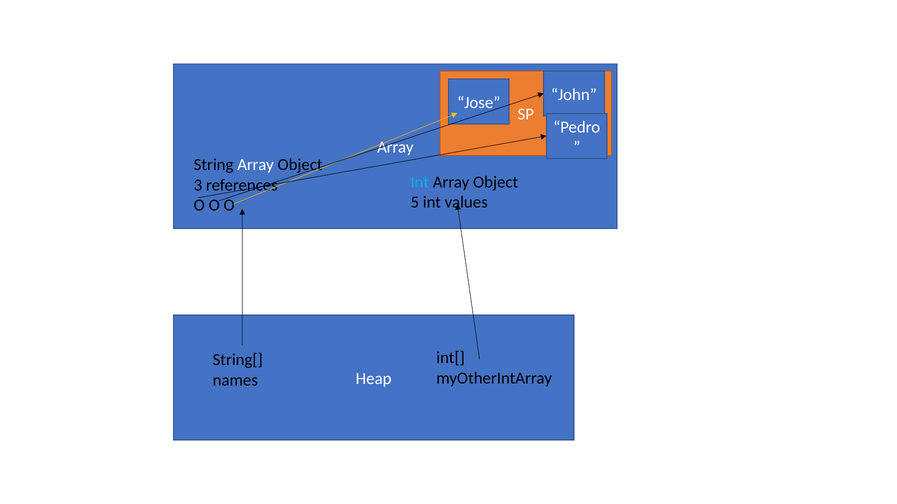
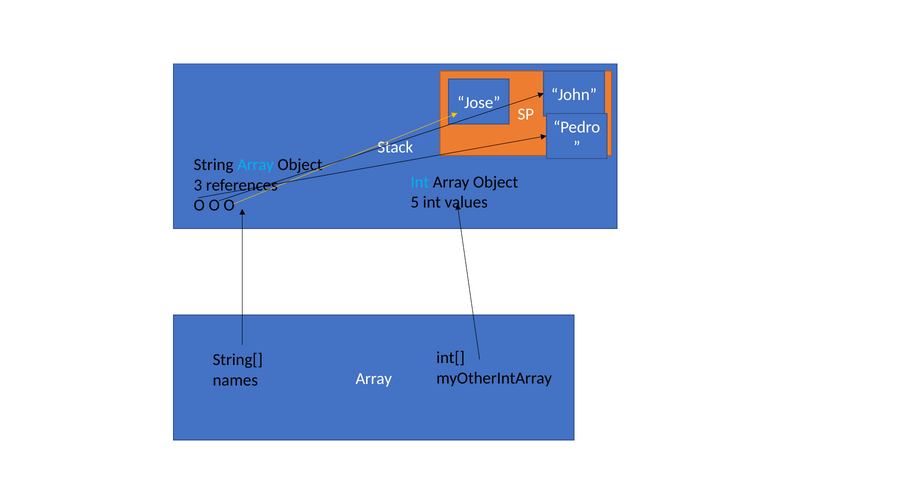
Array: Array -> Stack (395, 147)
Array colour: white -> light blue (256, 165)
Heap: Heap -> Array (374, 379)
